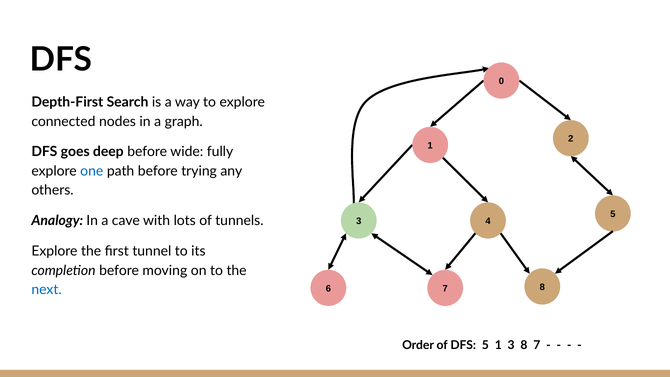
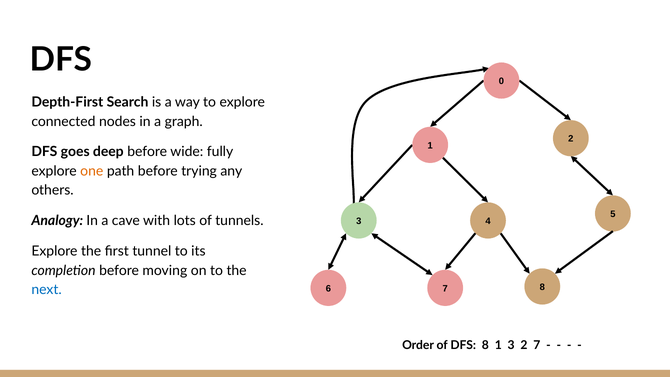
one colour: blue -> orange (92, 171)
DFS 5: 5 -> 8 (485, 345)
3 8: 8 -> 2 (524, 345)
